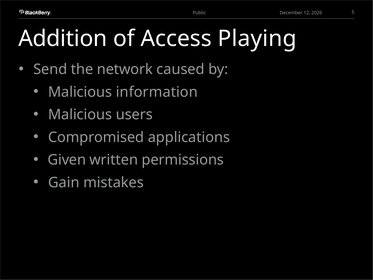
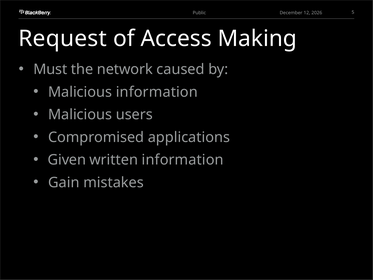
Addition: Addition -> Request (63, 38)
Playing: Playing -> Making (257, 38)
Send: Send -> Must (50, 69)
written permissions: permissions -> information (183, 160)
